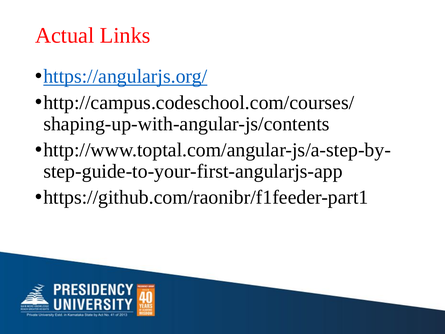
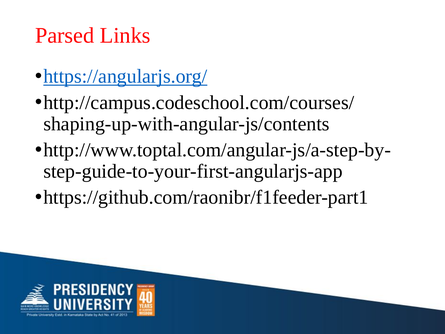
Actual: Actual -> Parsed (65, 35)
